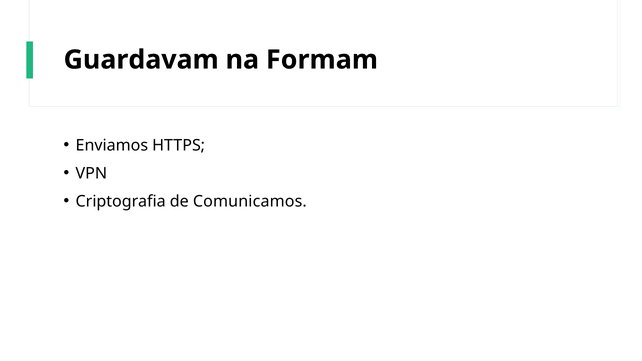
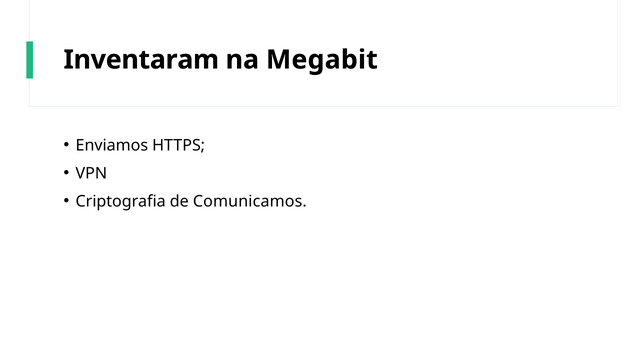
Guardavam: Guardavam -> Inventaram (141, 60)
Formam: Formam -> Megabit (322, 60)
